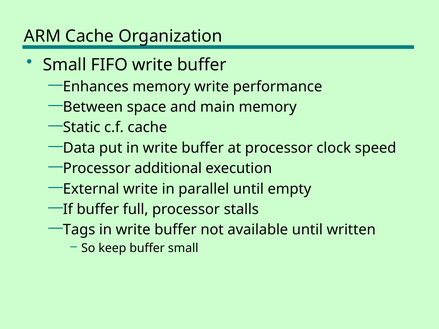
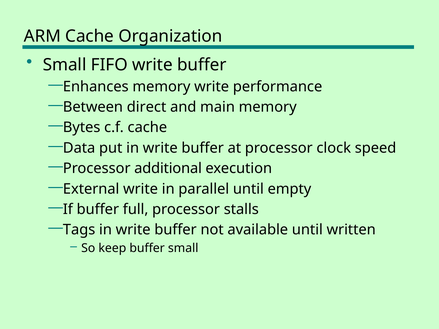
space: space -> direct (147, 107)
Static: Static -> Bytes (82, 128)
